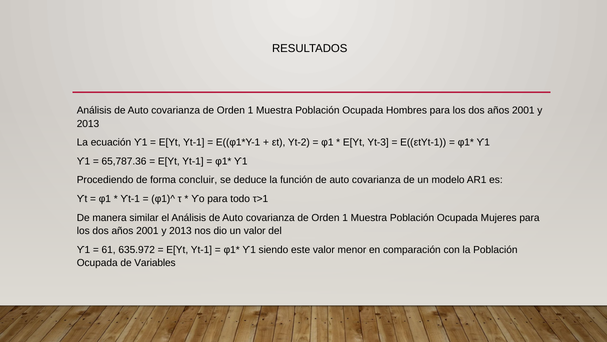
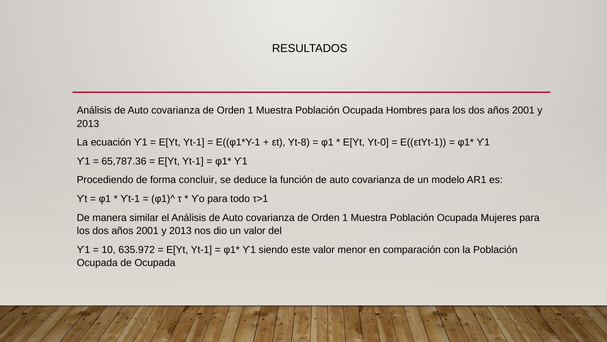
Yt-2: Yt-2 -> Yt-8 (299, 142)
Yt-3: Yt-3 -> Yt-0 (378, 142)
61: 61 -> 10 (109, 249)
de Variables: Variables -> Ocupada (155, 262)
